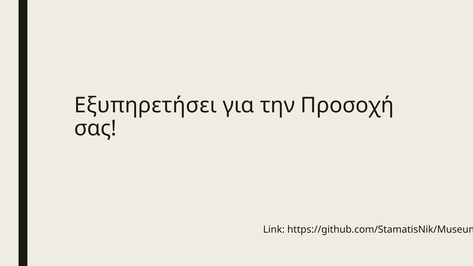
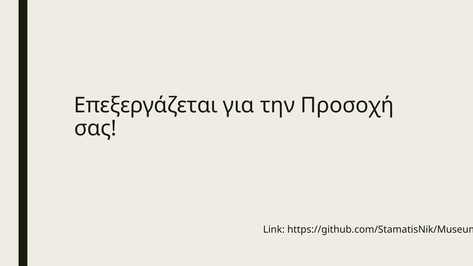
Εξυπηρετήσει: Εξυπηρετήσει -> Επεξεργάζεται (146, 105)
